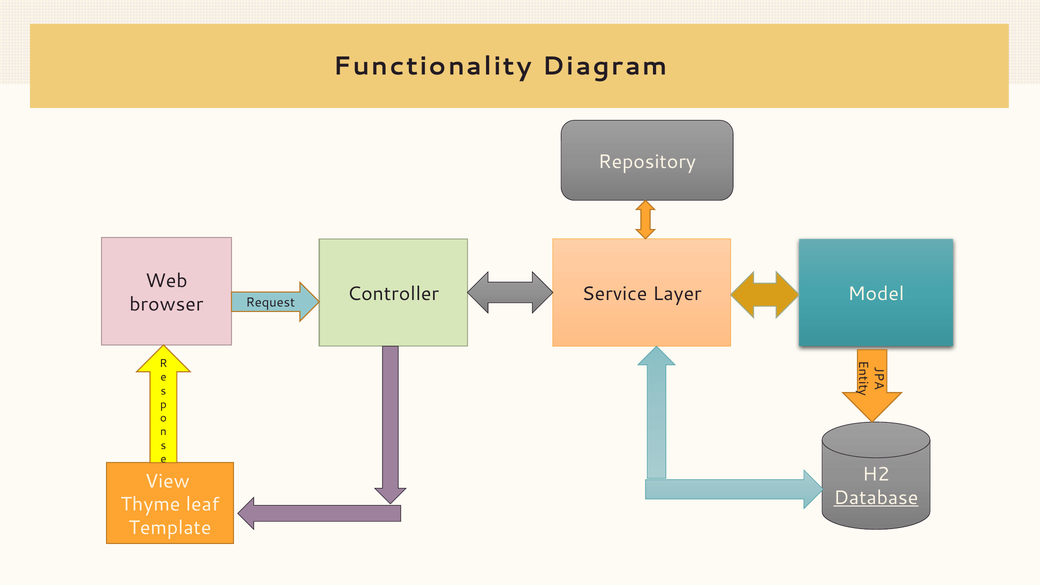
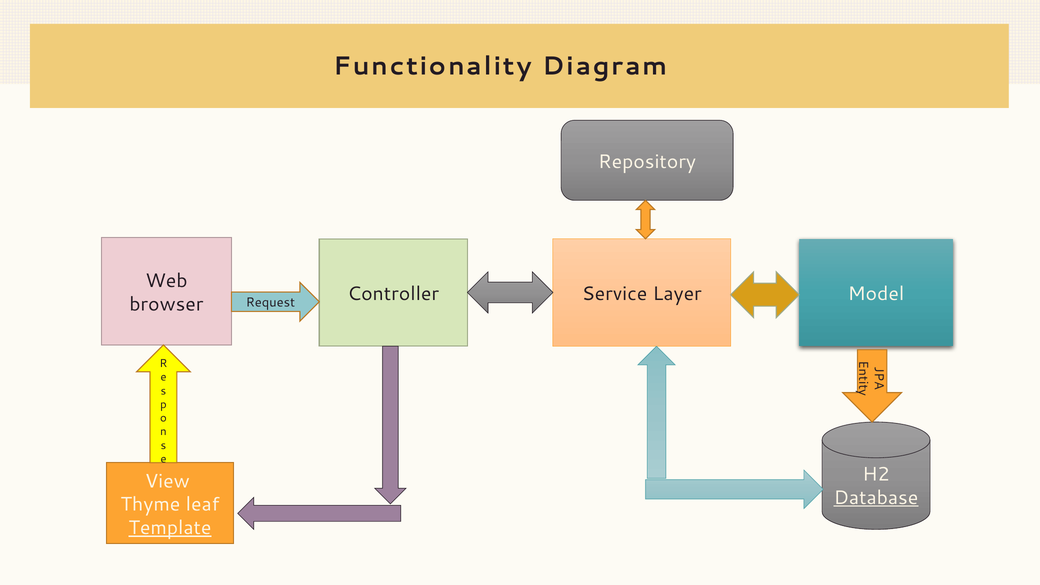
Template underline: none -> present (170, 528)
